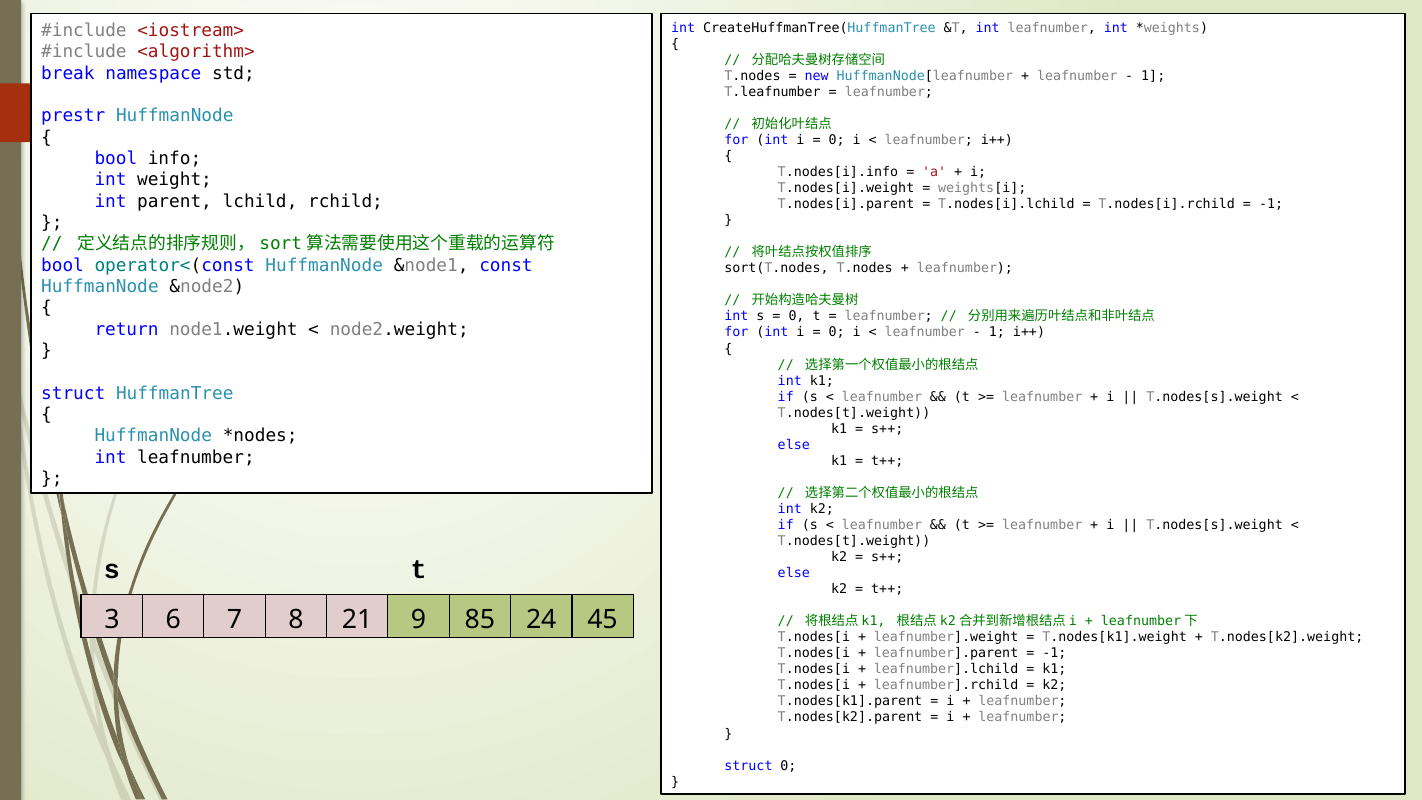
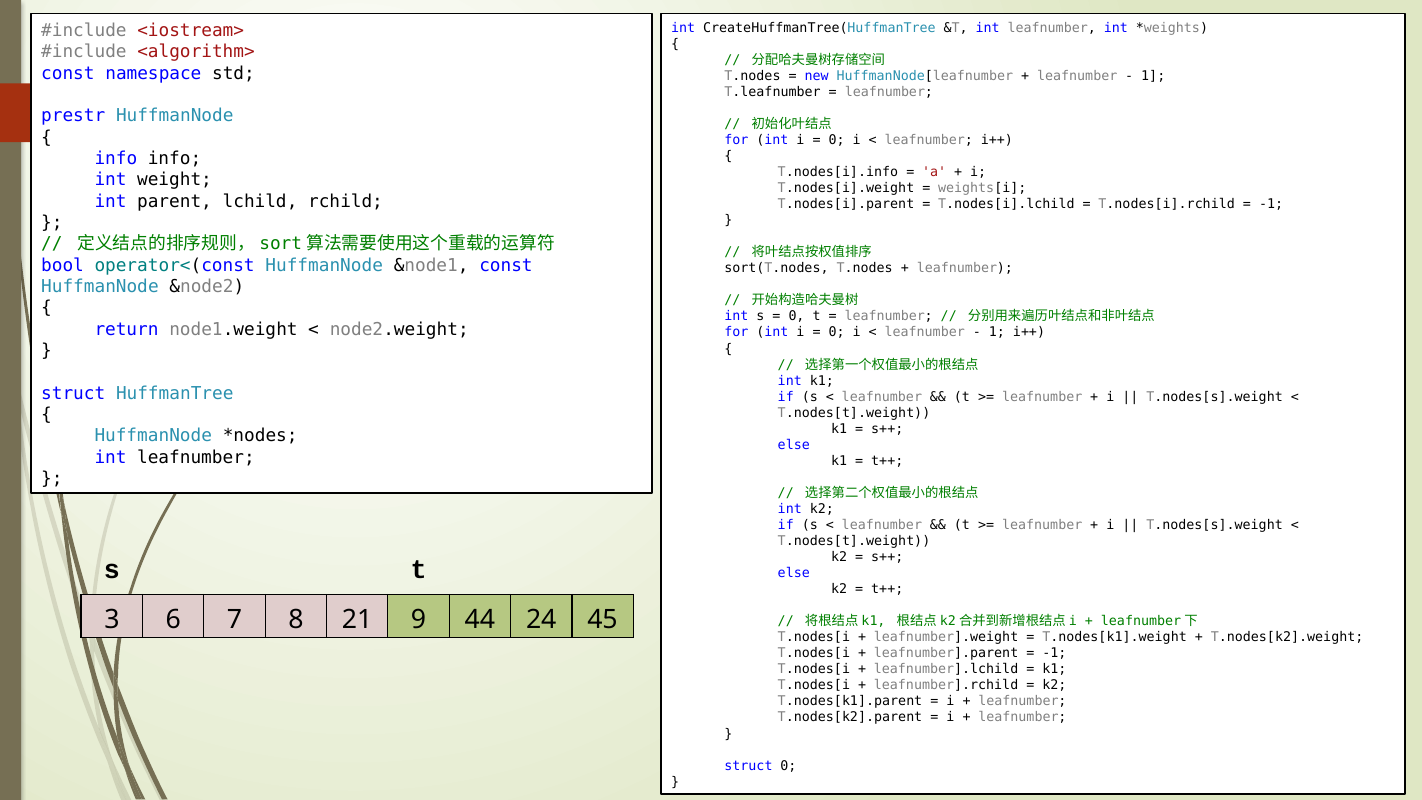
break: break -> const (68, 73)
bool: bool -> info (116, 159)
85: 85 -> 44 (480, 619)
